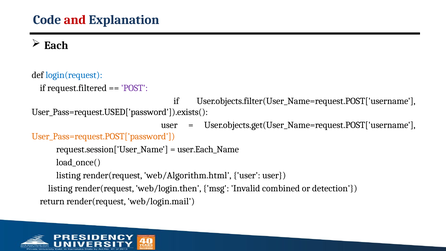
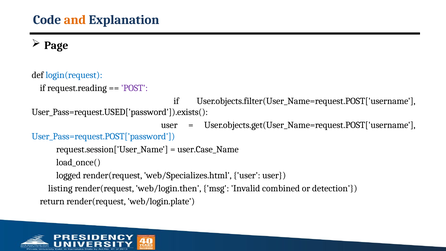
and colour: red -> orange (75, 20)
Each: Each -> Page (56, 45)
request.filtered: request.filtered -> request.reading (77, 88)
User_Pass=request.POST['password colour: orange -> blue (103, 136)
user.Each_Name: user.Each_Name -> user.Case_Name (208, 149)
listing: listing -> logged (69, 175)
web/Algorithm.html: web/Algorithm.html -> web/Specializes.html (188, 175)
web/login.mail: web/login.mail -> web/login.plate (161, 201)
